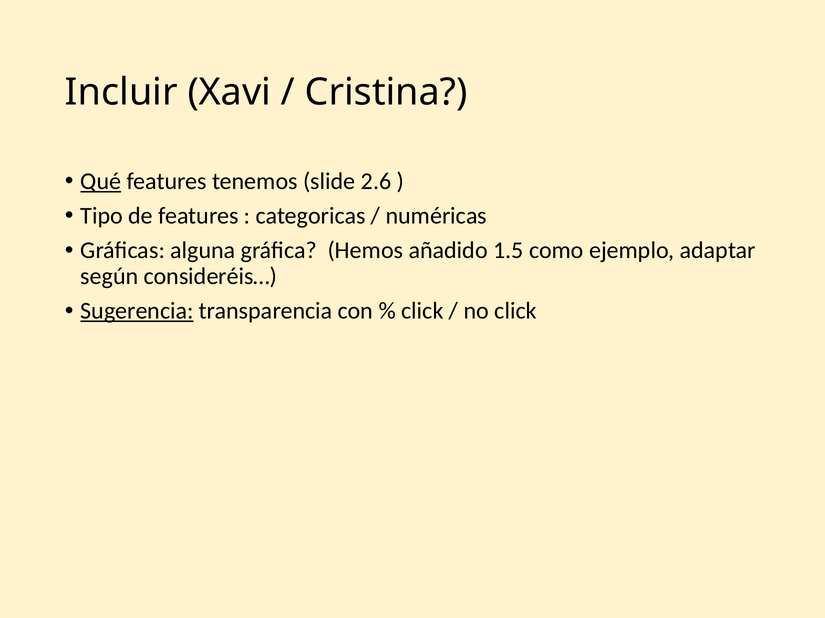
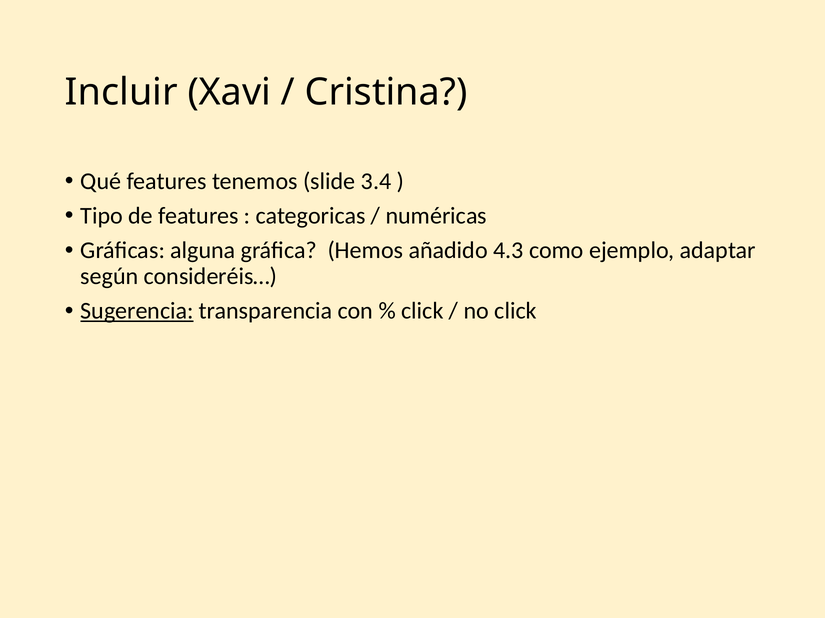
Qué underline: present -> none (101, 182)
2.6: 2.6 -> 3.4 (376, 182)
1.5: 1.5 -> 4.3 (508, 251)
